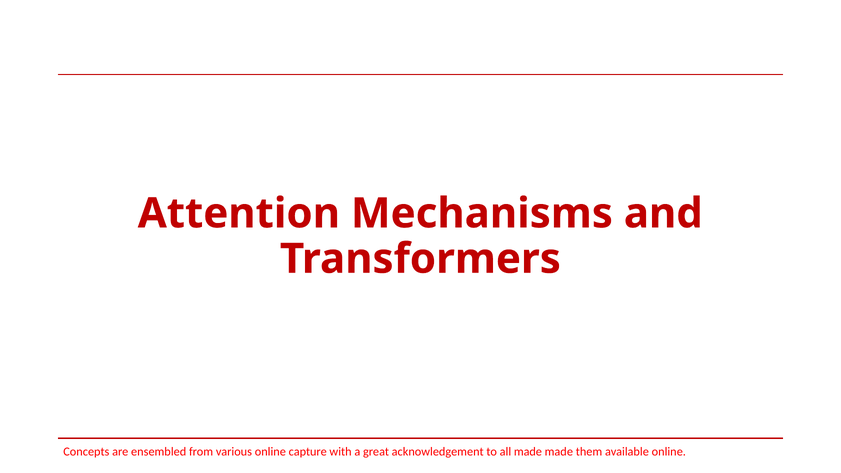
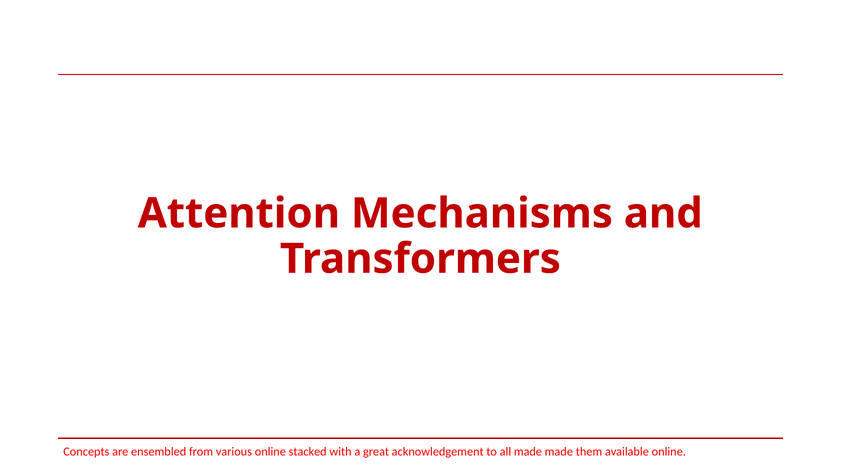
capture: capture -> stacked (308, 452)
